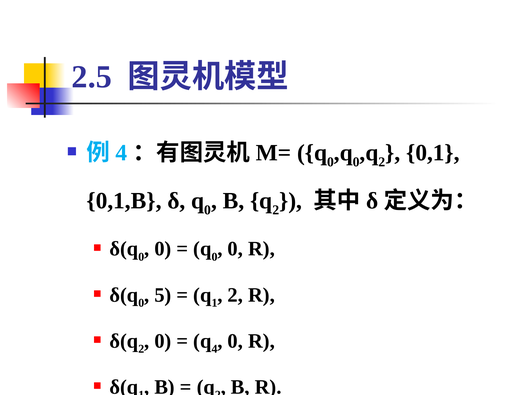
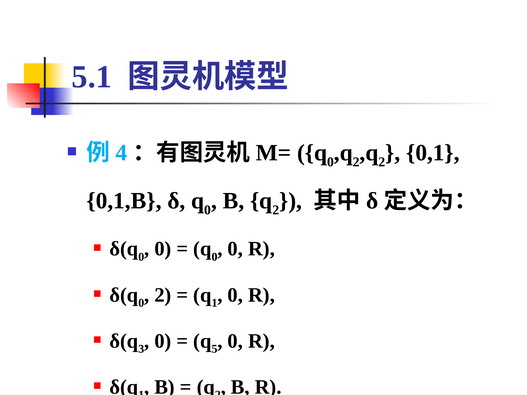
2.5: 2.5 -> 5.1 (92, 77)
0: 0 -> 2 (356, 162)
5: 5 -> 2 (163, 295)
2: 2 -> 0 (235, 295)
2: 2 -> 3 (141, 349)
4: 4 -> 5 (215, 349)
